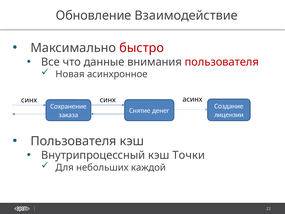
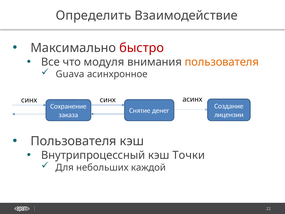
Обновление: Обновление -> Определить (93, 15)
данные: данные -> модуля (104, 62)
пользователя colour: red -> orange (222, 62)
Новая: Новая -> Guava (70, 74)
